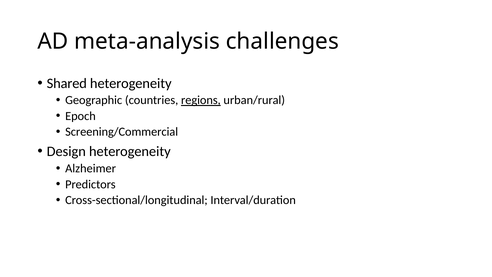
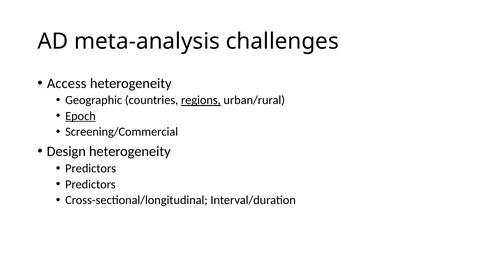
Shared: Shared -> Access (67, 83)
Epoch underline: none -> present (80, 116)
Alzheimer: Alzheimer -> Predictors (91, 168)
